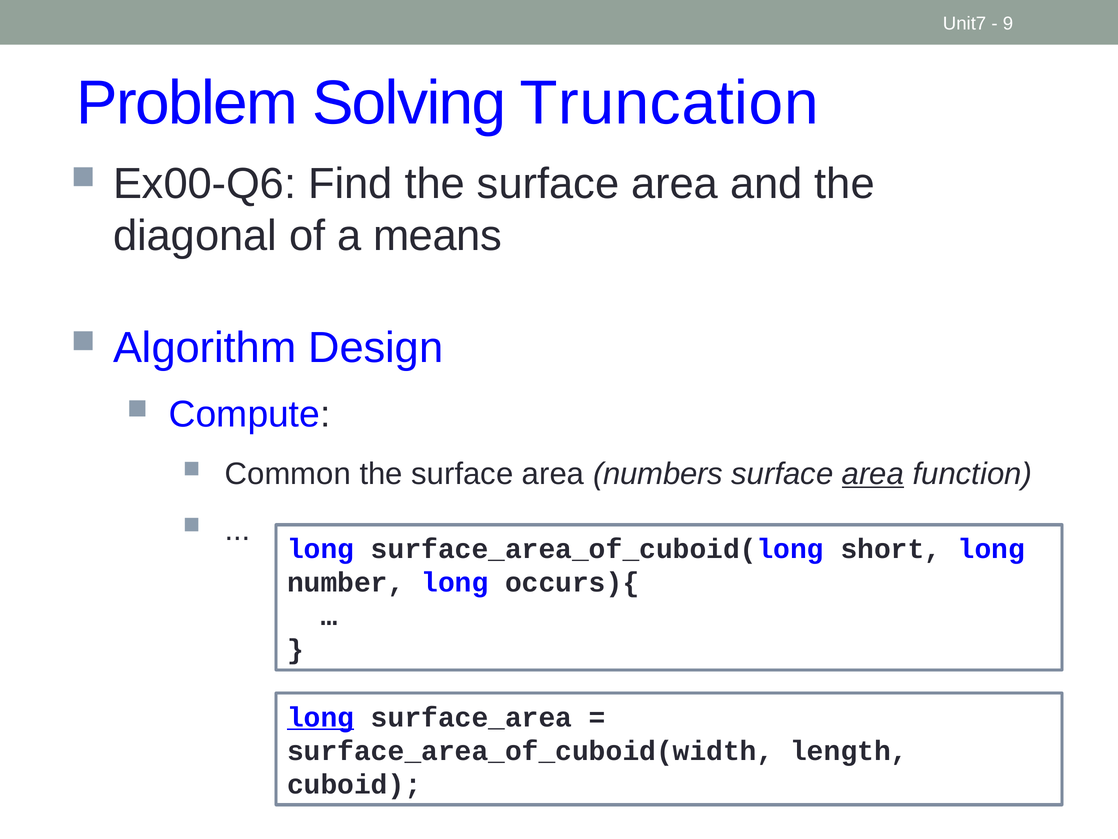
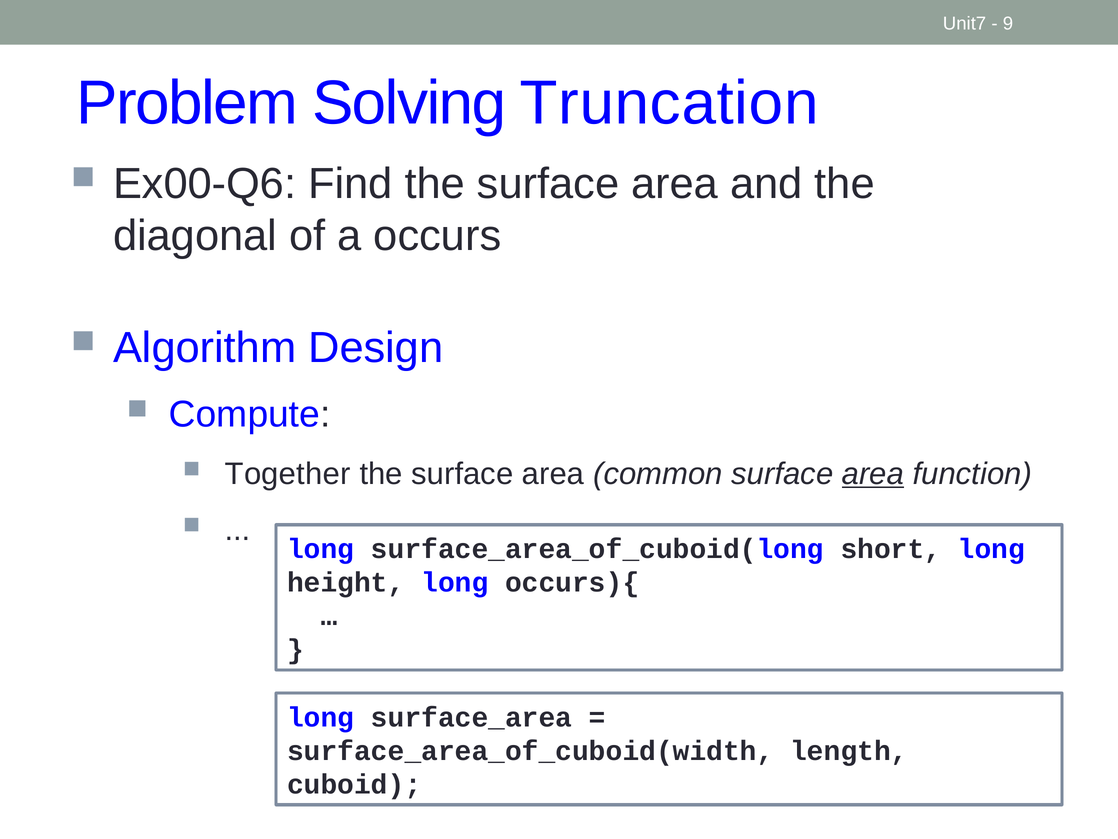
means: means -> occurs (437, 236)
Common: Common -> Together (288, 474)
numbers: numbers -> common (658, 474)
number: number -> height (346, 582)
long underline: present -> none (321, 717)
